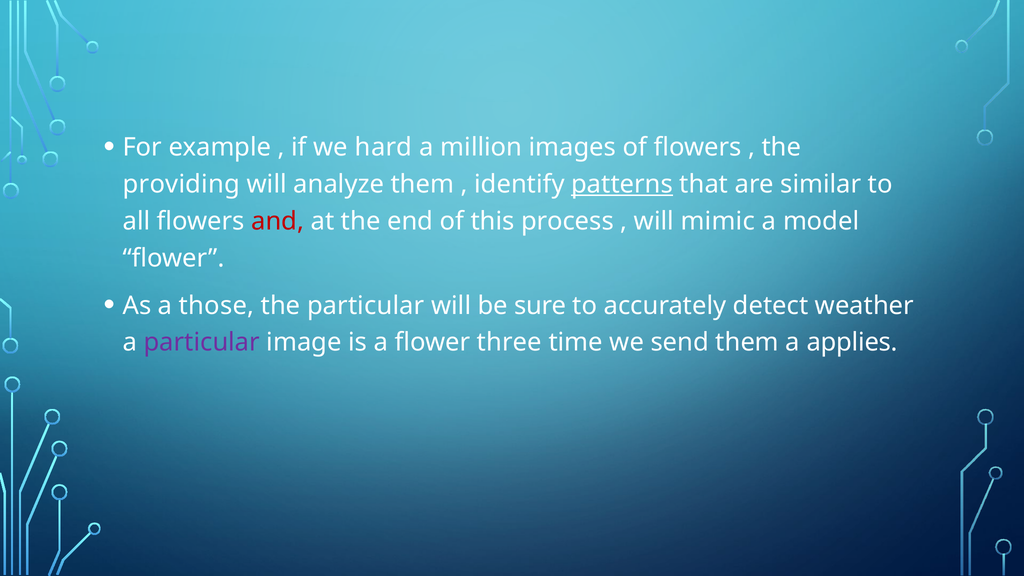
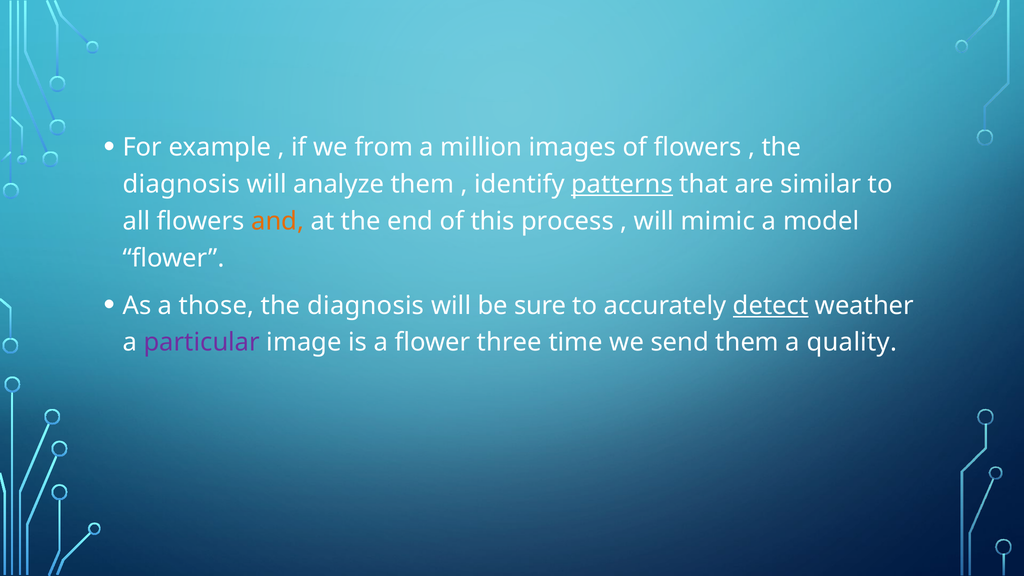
hard: hard -> from (384, 148)
providing: providing -> diagnosis (181, 184)
and colour: red -> orange (278, 221)
particular: particular -> diagnosis (366, 306)
detect underline: none -> present (771, 306)
applies: applies -> quality (852, 342)
